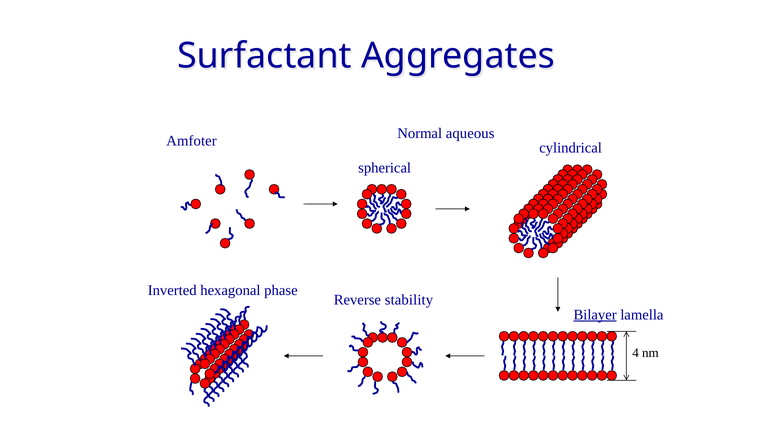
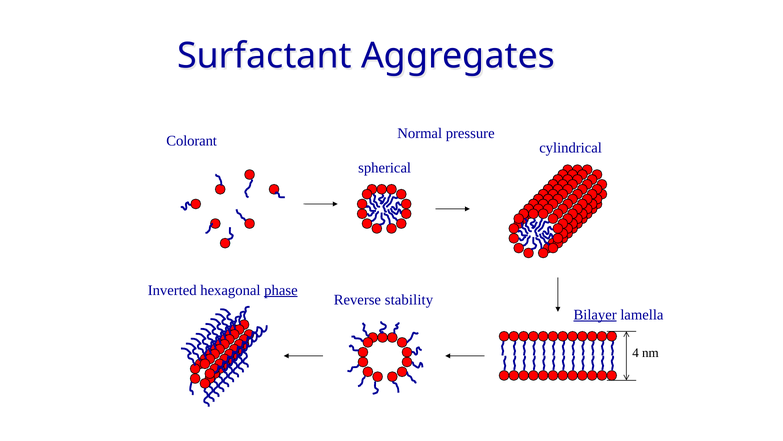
aqueous: aqueous -> pressure (470, 133)
Amfoter: Amfoter -> Colorant (192, 141)
phase underline: none -> present (281, 290)
